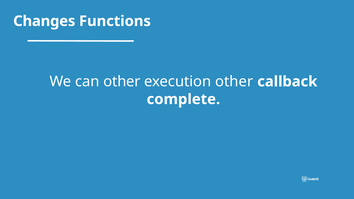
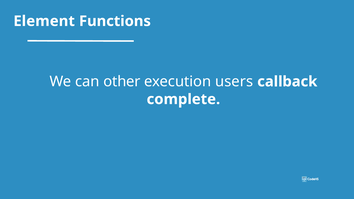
Changes: Changes -> Element (44, 21)
execution other: other -> users (234, 82)
